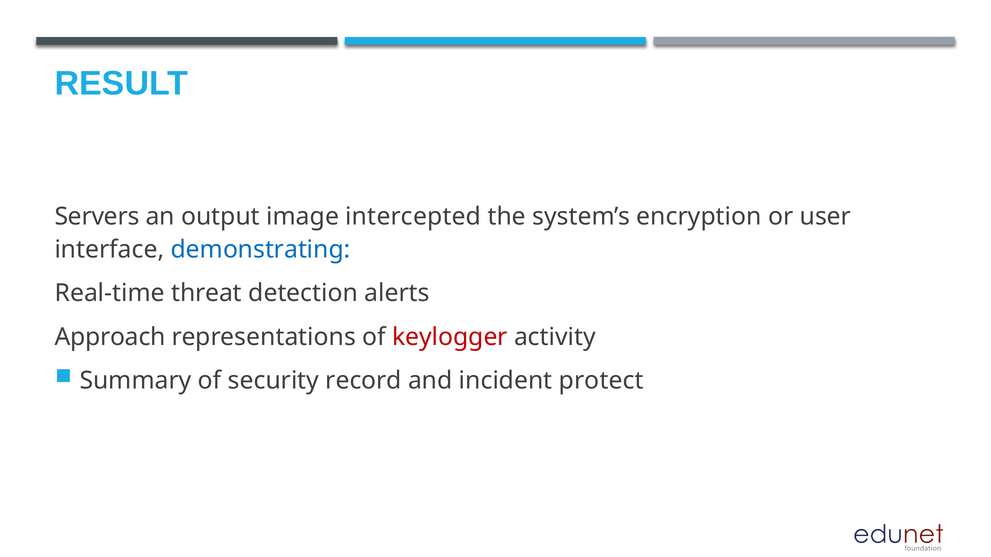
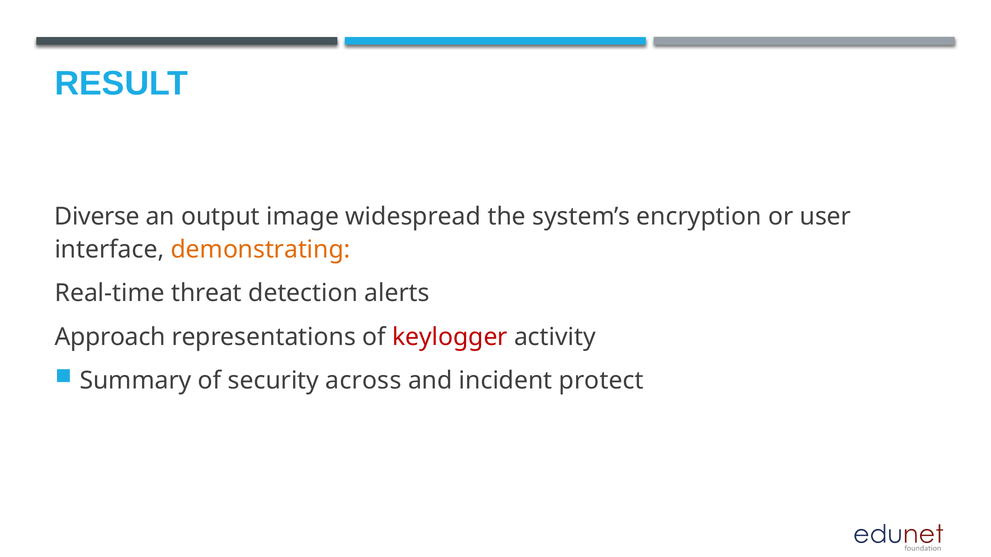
Servers: Servers -> Diverse (97, 217)
intercepted: intercepted -> widespread (413, 217)
demonstrating colour: blue -> orange (261, 250)
record: record -> across (363, 381)
